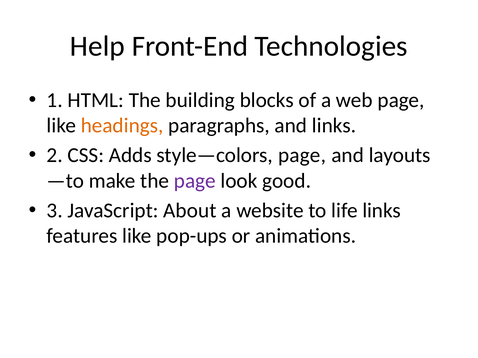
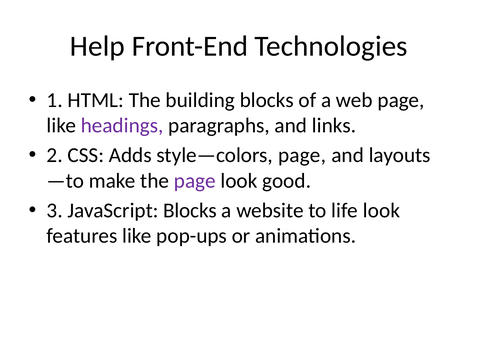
headings colour: orange -> purple (122, 126)
JavaScript About: About -> Blocks (190, 211)
life links: links -> look (382, 211)
